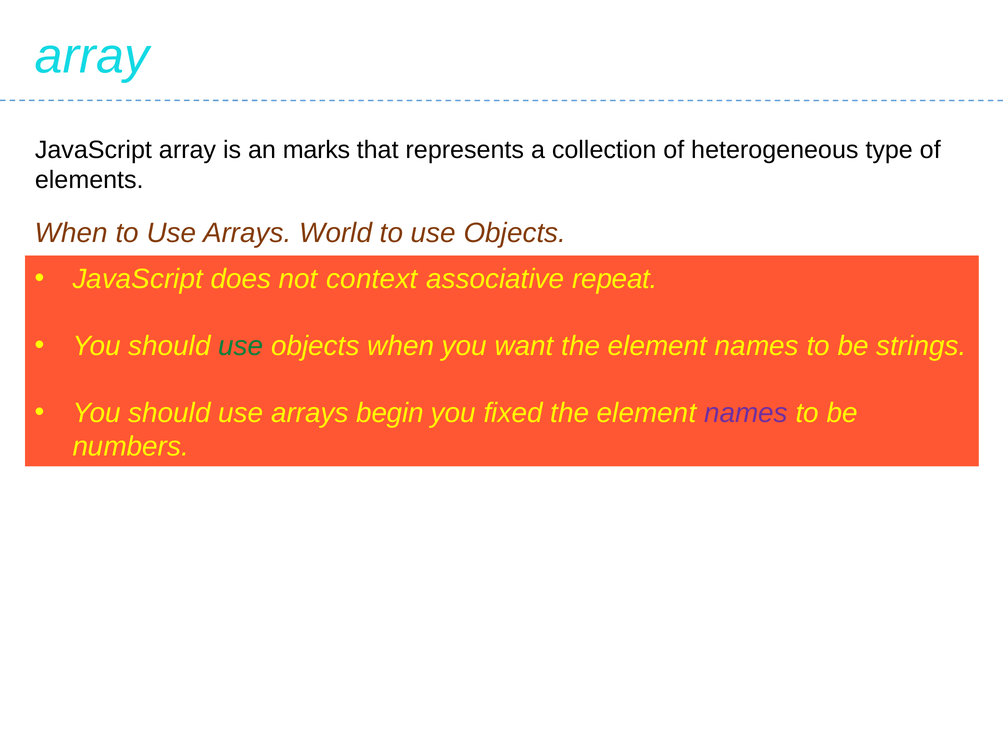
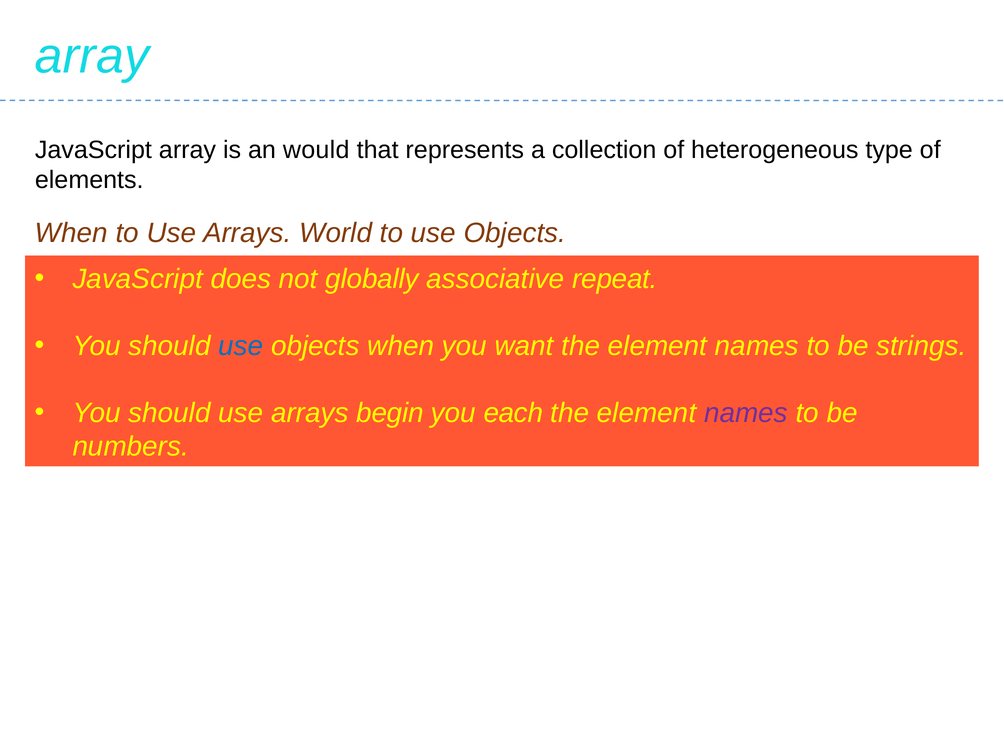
marks: marks -> would (316, 150)
context: context -> globally (372, 279)
use colour: green -> blue (241, 346)
fixed: fixed -> each (513, 413)
